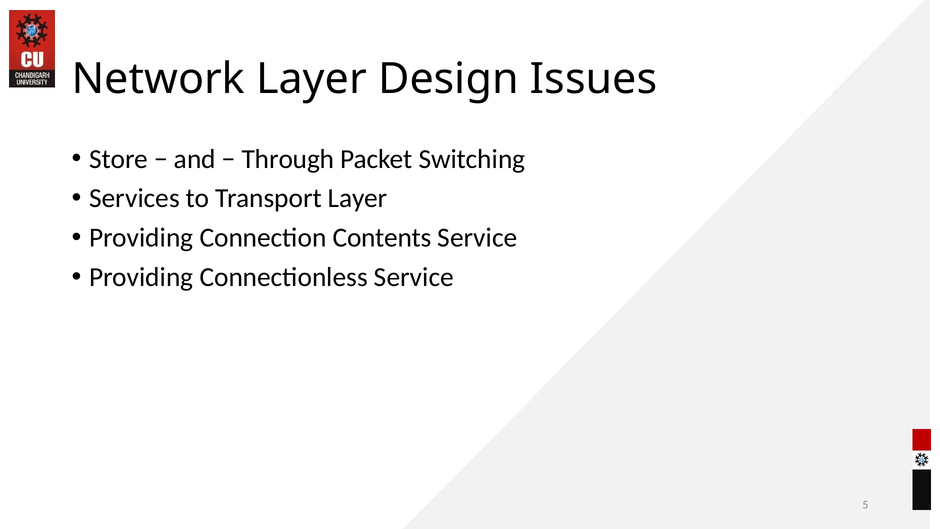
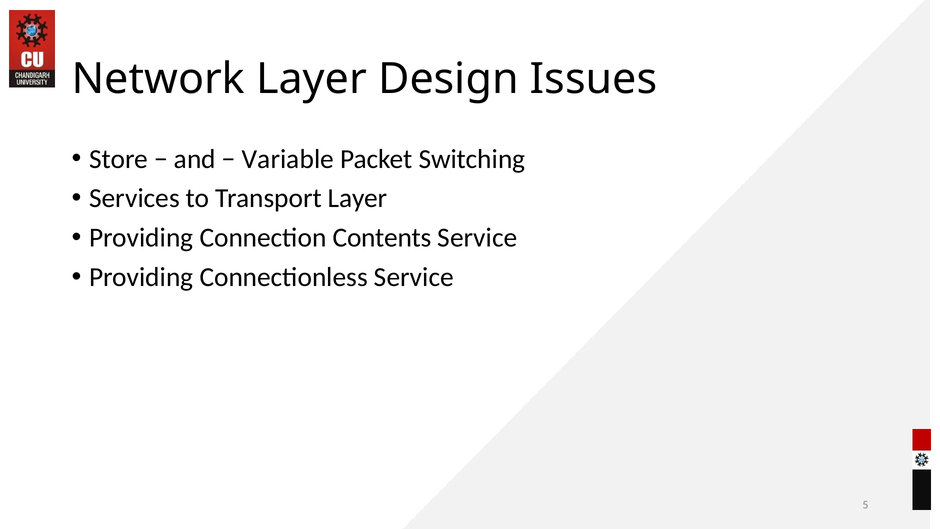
Through: Through -> Variable (288, 159)
